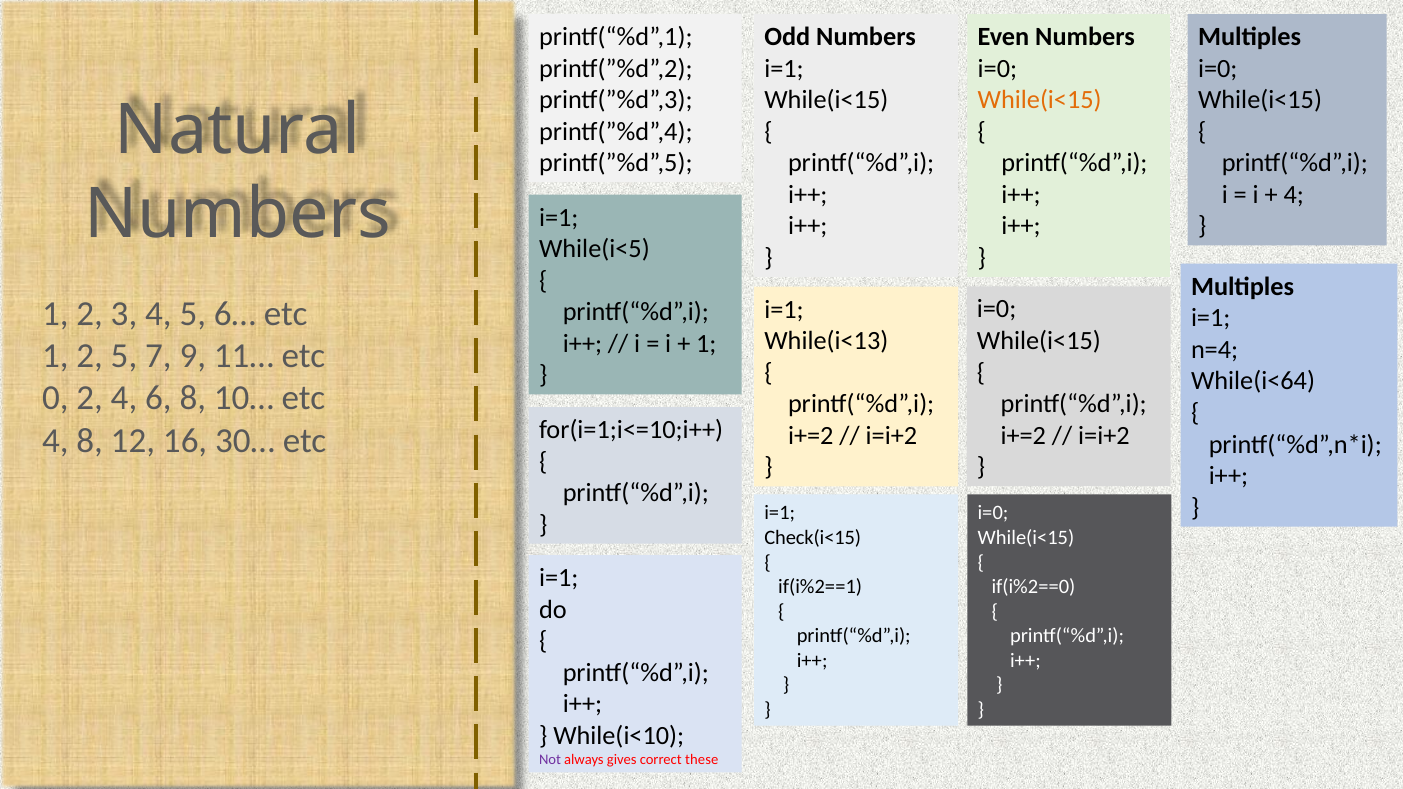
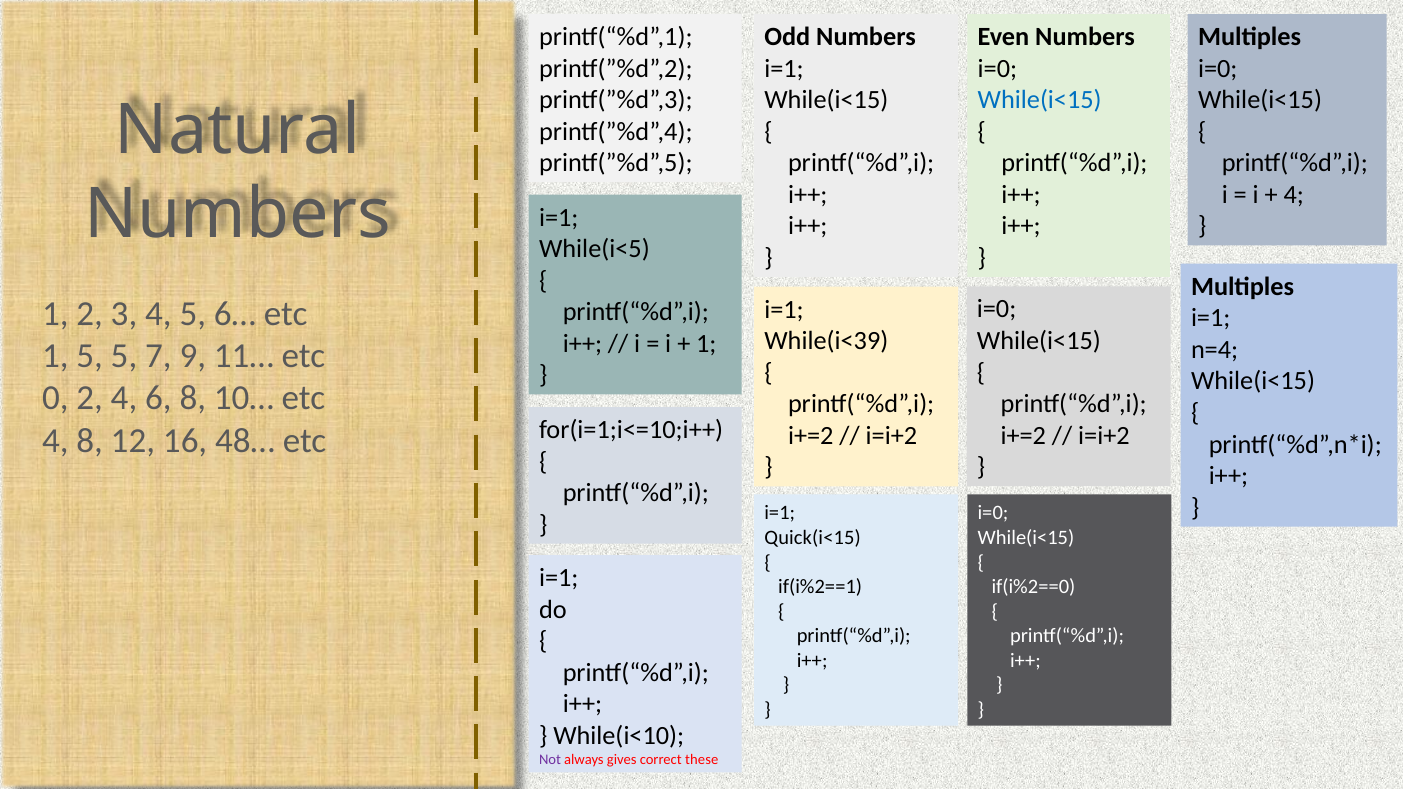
While(i<15 colour: orange -> blue (1040, 100)
While(i<13: While(i<13 -> While(i<39 (826, 341)
2: 2 -> 5 (90, 356)
While(i<64: While(i<64 -> While(i<15 (1253, 381)
30…: 30… -> 48… (245, 441)
Check(i<15: Check(i<15 -> Quick(i<15 (813, 538)
